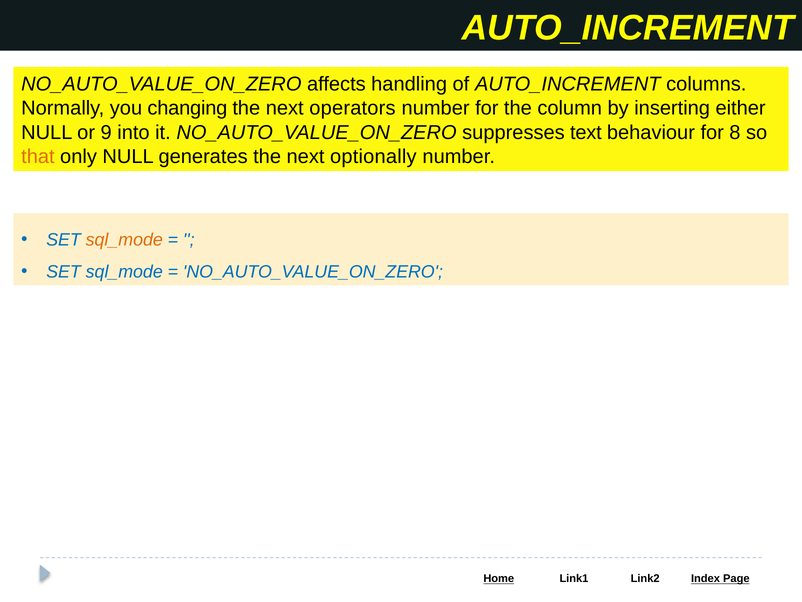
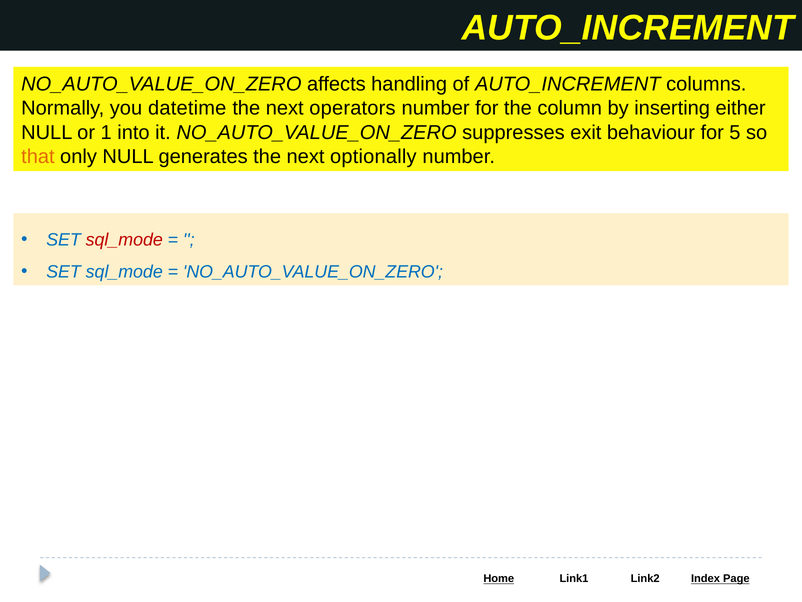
changing: changing -> datetime (187, 108)
9: 9 -> 1 (106, 132)
text: text -> exit (586, 132)
8: 8 -> 5 (735, 132)
sql_mode colour: orange -> red (124, 240)
